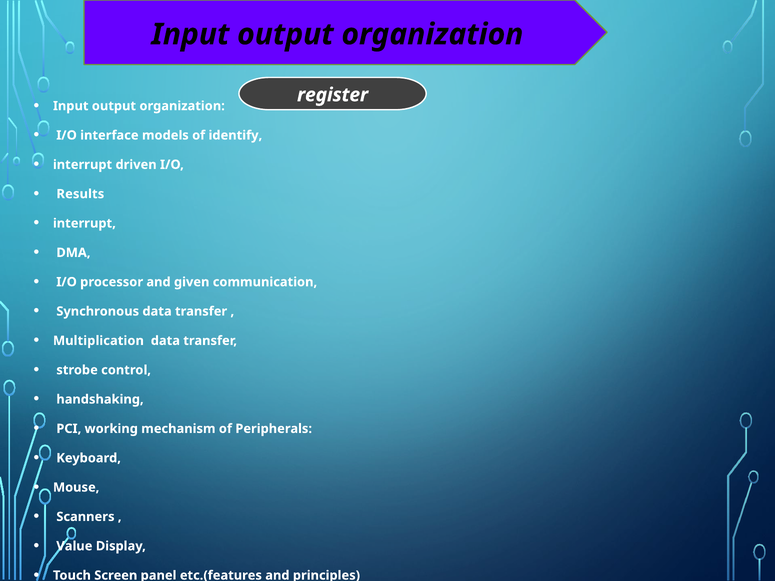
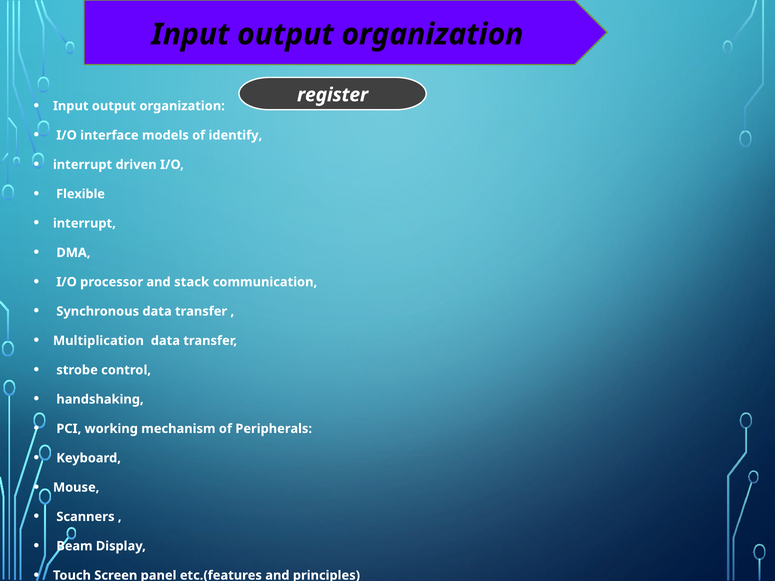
Results: Results -> Flexible (81, 194)
given: given -> stack (192, 282)
Value: Value -> Beam (74, 546)
